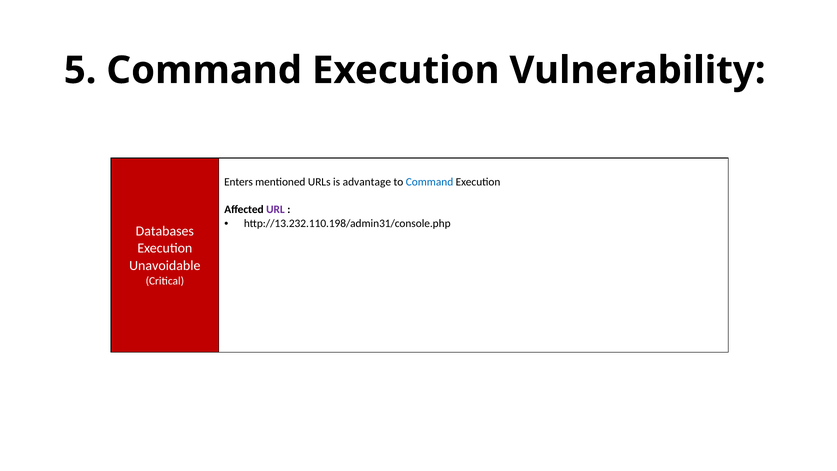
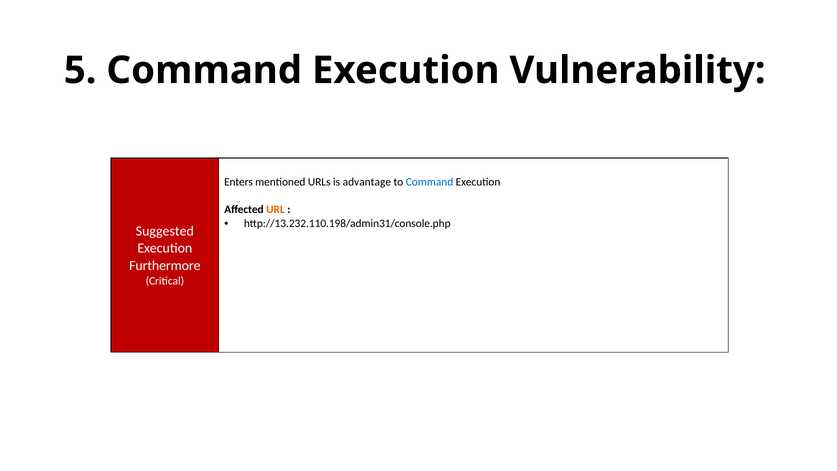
URL colour: purple -> orange (275, 209)
Databases: Databases -> Suggested (165, 231)
Unavoidable: Unavoidable -> Furthermore (165, 265)
